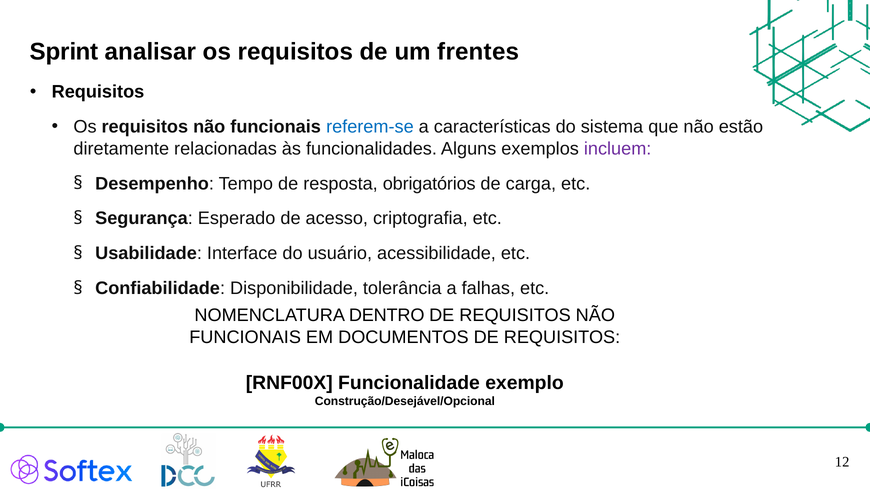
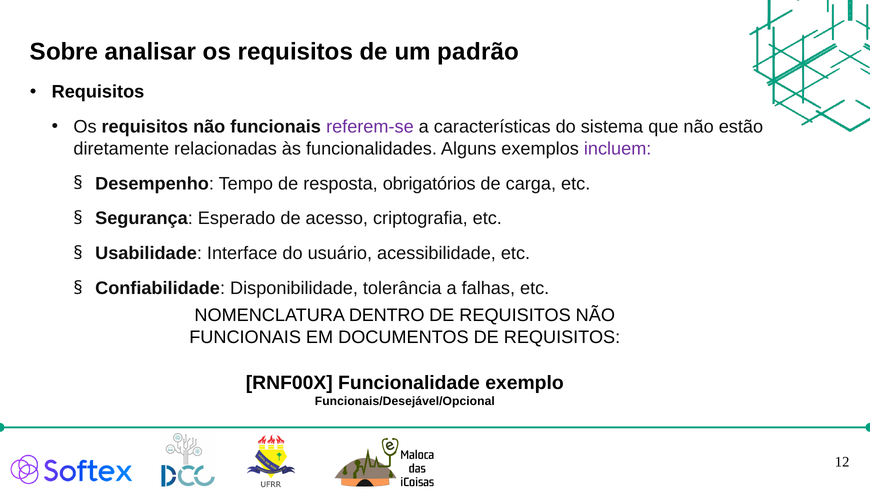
Sprint: Sprint -> Sobre (64, 52)
frentes: frentes -> padrão (478, 52)
referem-se colour: blue -> purple (370, 127)
Construção/Desejável/Opcional: Construção/Desejável/Opcional -> Funcionais/Desejável/Opcional (405, 402)
